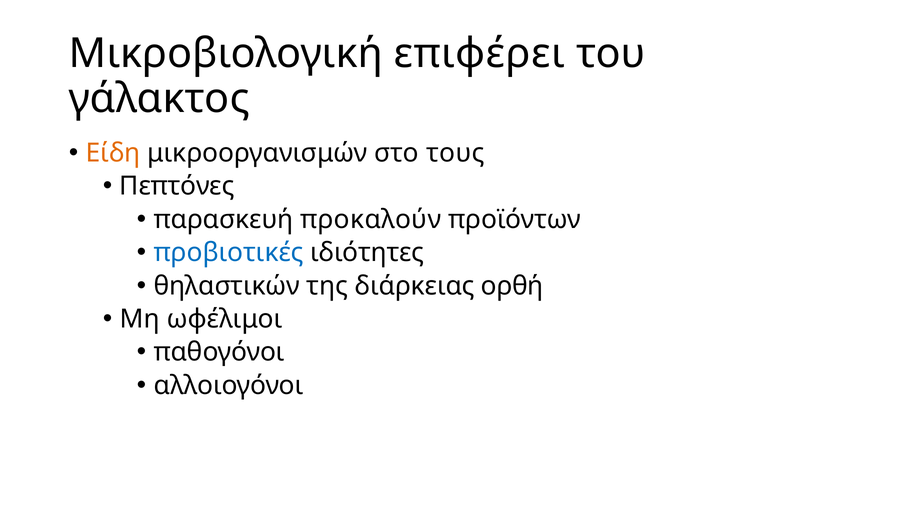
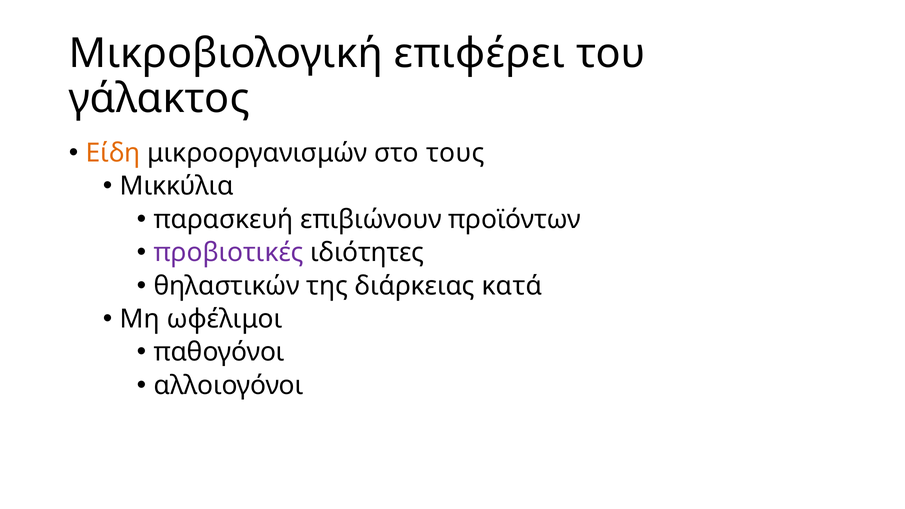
Πεπτόνες: Πεπτόνες -> Μικκύλια (177, 186)
προκαλούν: προκαλούν -> επιβιώνουν (371, 219)
προβιοτικές colour: blue -> purple (229, 253)
ορθή: ορθή -> κατά (512, 286)
